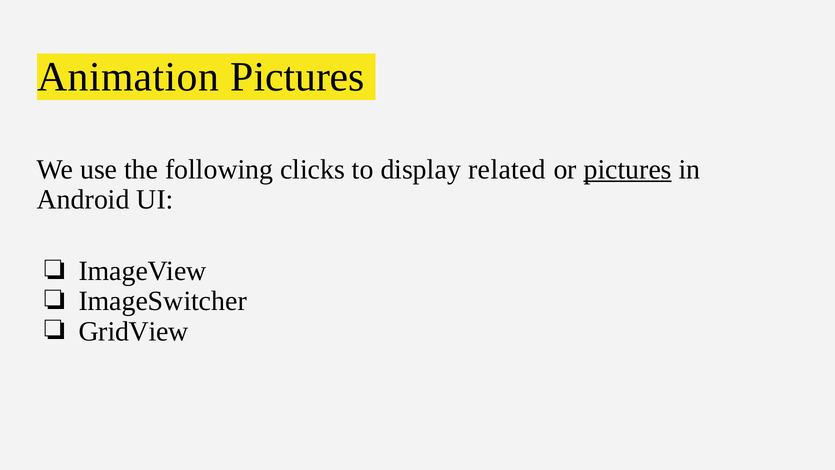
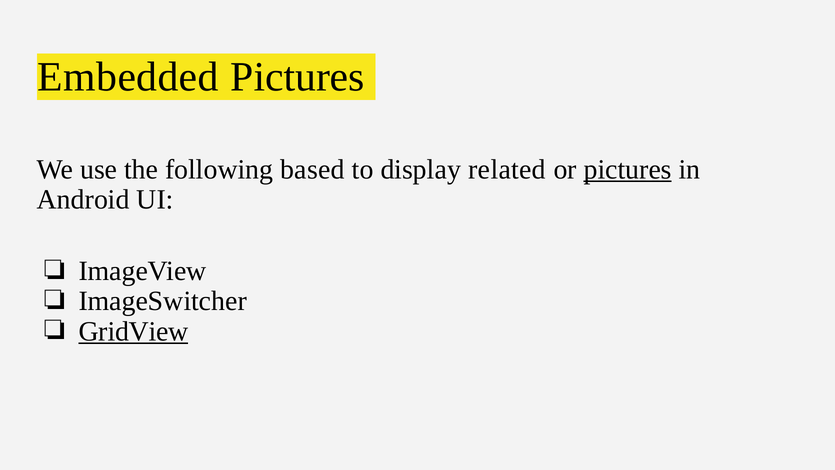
Animation: Animation -> Embedded (128, 77)
clicks: clicks -> based (312, 169)
GridView underline: none -> present (133, 331)
